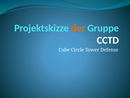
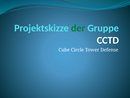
der colour: orange -> green (78, 28)
